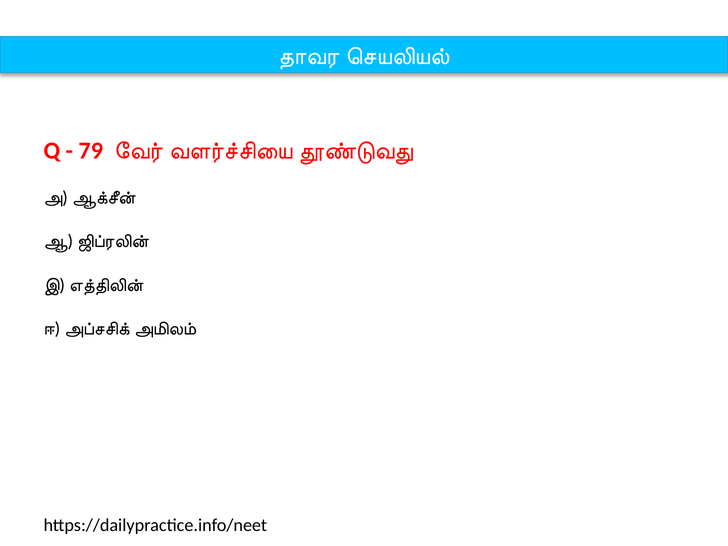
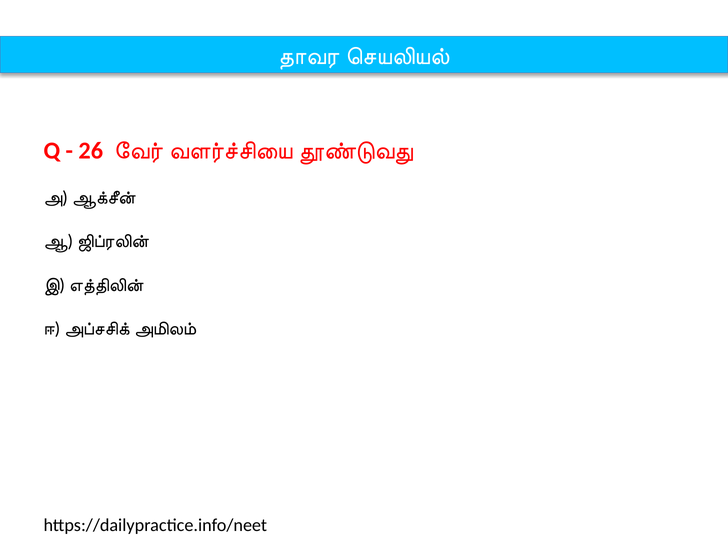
79: 79 -> 26 (91, 151)
